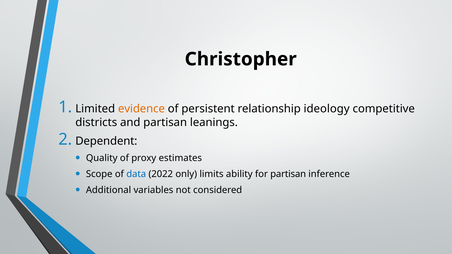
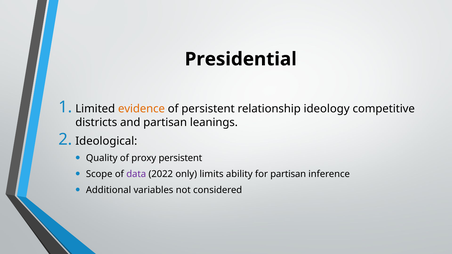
Christopher: Christopher -> Presidential (241, 59)
Dependent: Dependent -> Ideological (106, 141)
proxy estimates: estimates -> persistent (180, 158)
data colour: blue -> purple (136, 174)
